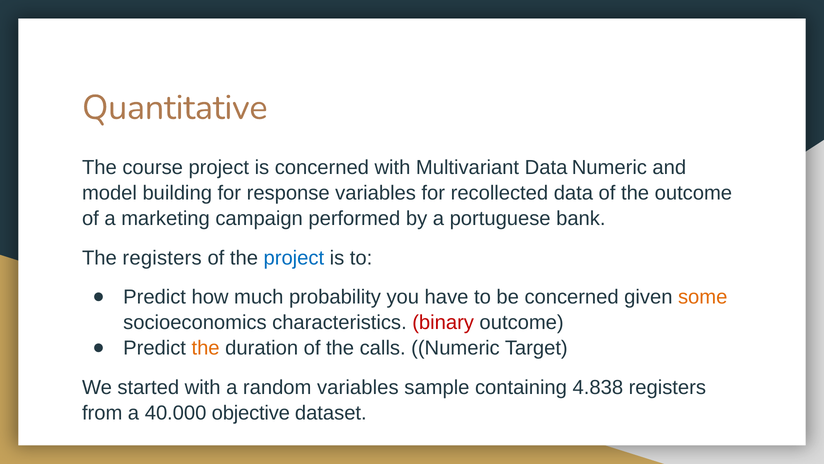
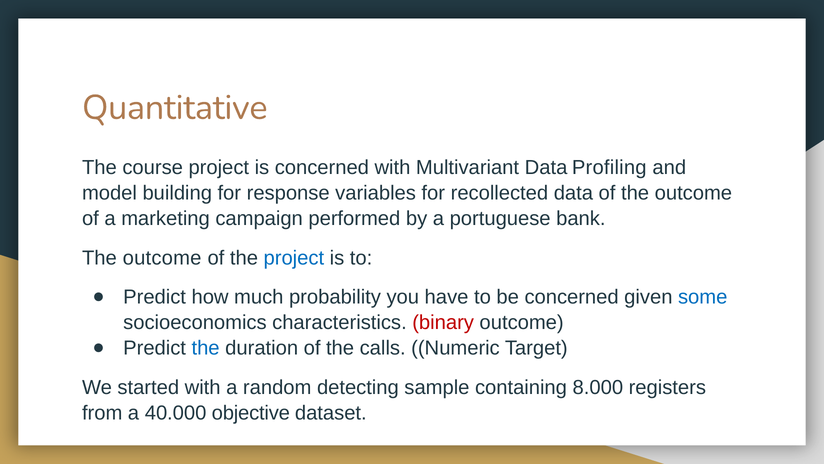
Data Numeric: Numeric -> Profiling (609, 167)
registers: registers -> outcome (162, 258)
some colour: orange -> blue (703, 297)
the colour: orange -> blue (206, 348)
random variables: variables -> detecting (358, 387)
4.838: 4.838 -> 8.000 (598, 387)
